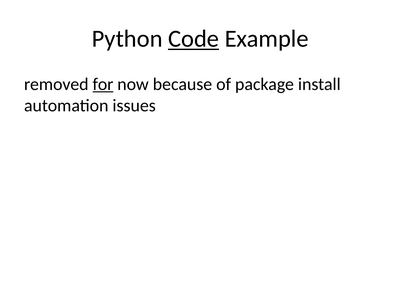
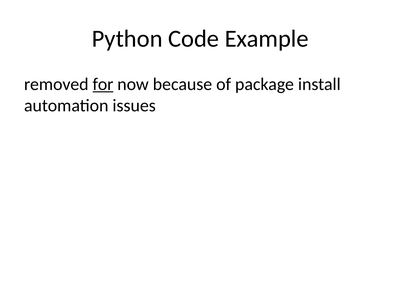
Code underline: present -> none (194, 39)
